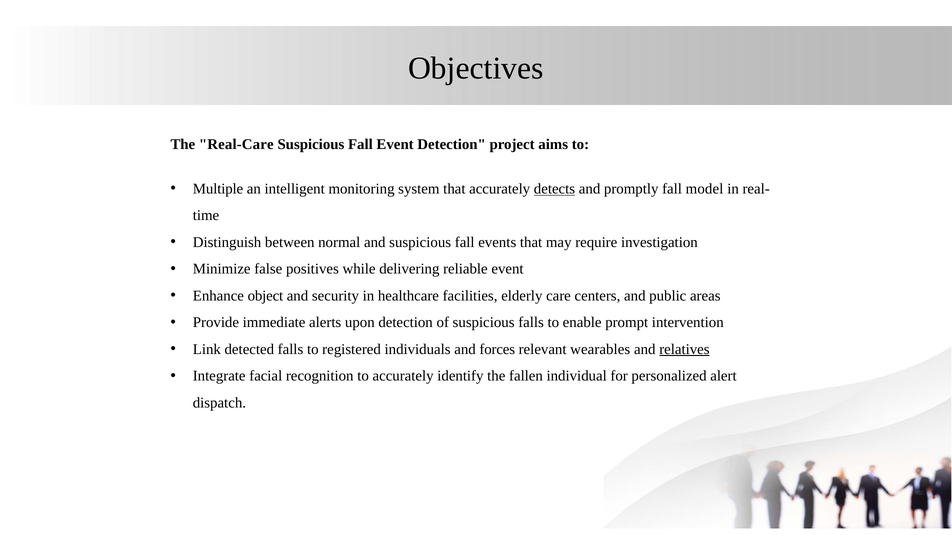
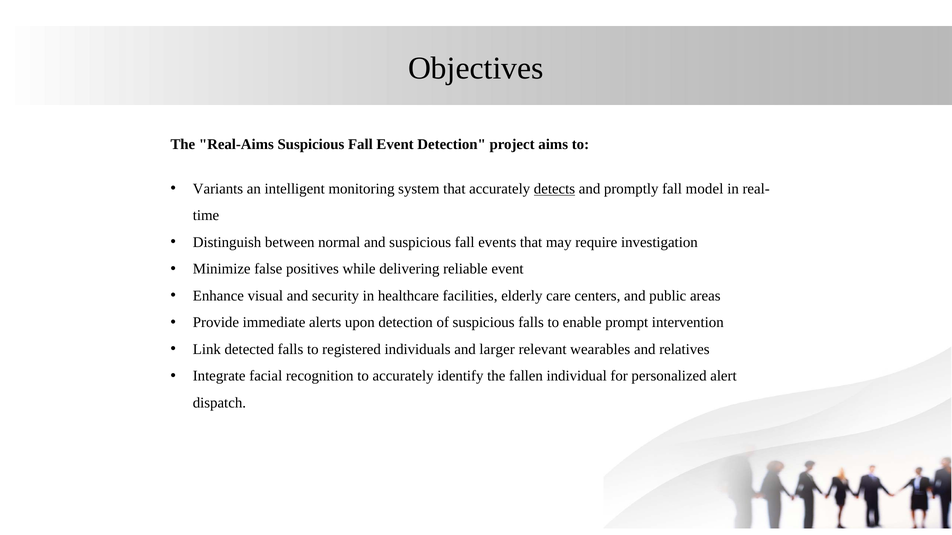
Real-Care: Real-Care -> Real-Aims (236, 144)
Multiple: Multiple -> Variants (218, 189)
object: object -> visual (265, 296)
forces: forces -> larger (497, 350)
relatives underline: present -> none (684, 350)
